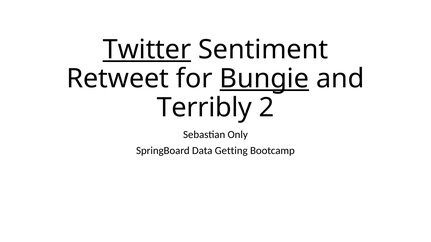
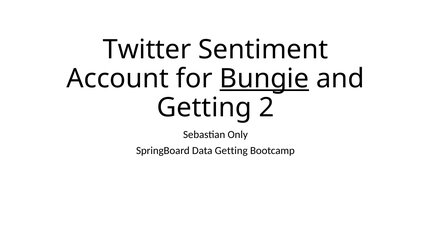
Twitter underline: present -> none (147, 50)
Retweet: Retweet -> Account (118, 79)
Terribly: Terribly -> Getting (204, 108)
